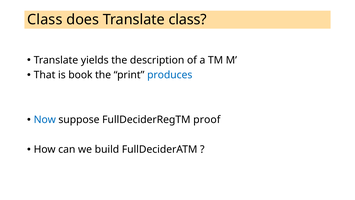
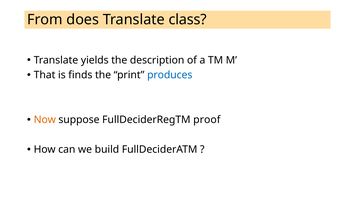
Class: Class -> From (45, 20)
book: book -> finds (80, 75)
Now colour: blue -> orange (45, 120)
